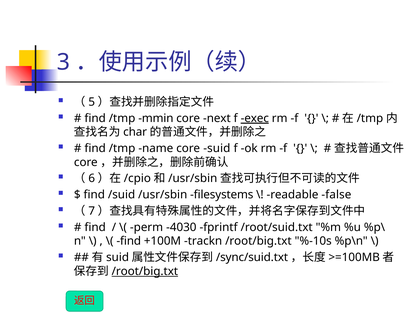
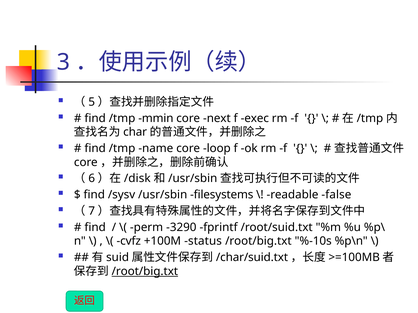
exec underline: present -> none (255, 118)
core suid: suid -> loop (217, 149)
/cpio: /cpio -> /disk (137, 179)
/suid: /suid -> /sysv (122, 195)
-4030: -4030 -> -3290 (181, 228)
find: find -> cvfz (129, 241)
trackn: trackn -> status (203, 241)
/sync/suid.txt: /sync/suid.txt -> /char/suid.txt (252, 258)
